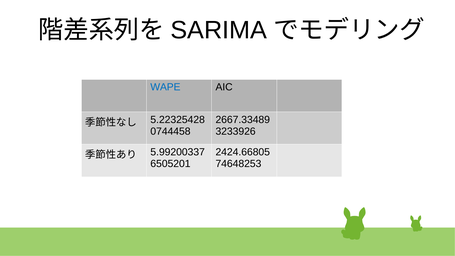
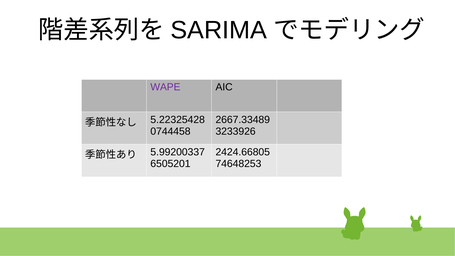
WAPE colour: blue -> purple (165, 87)
